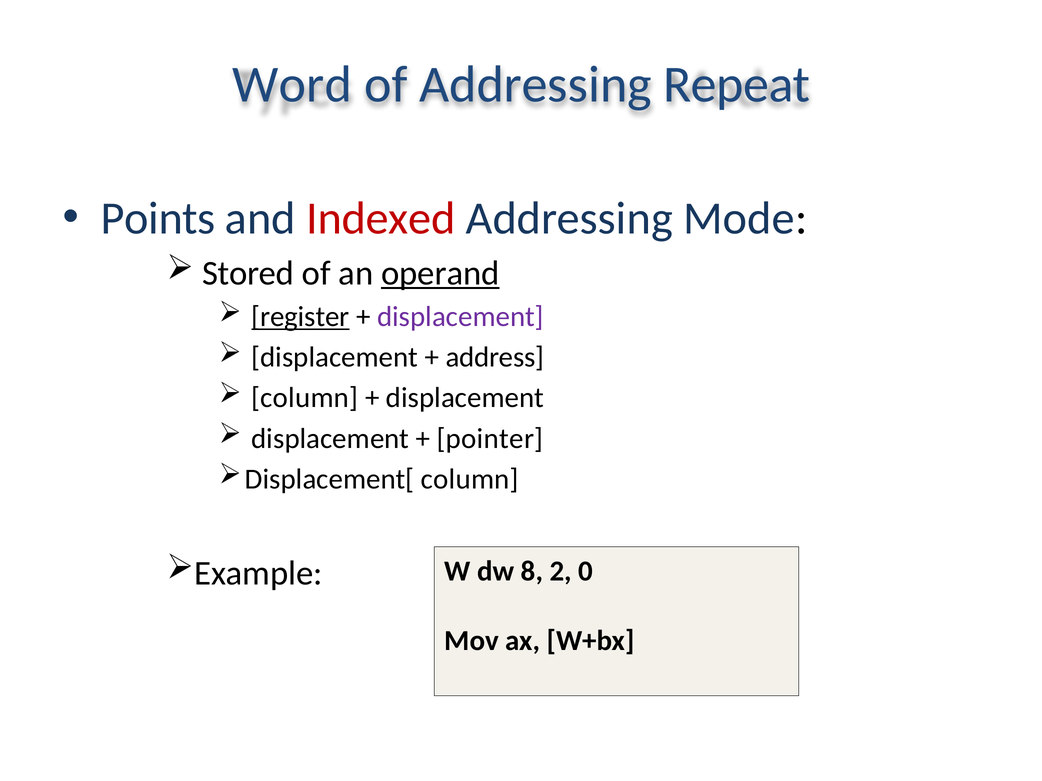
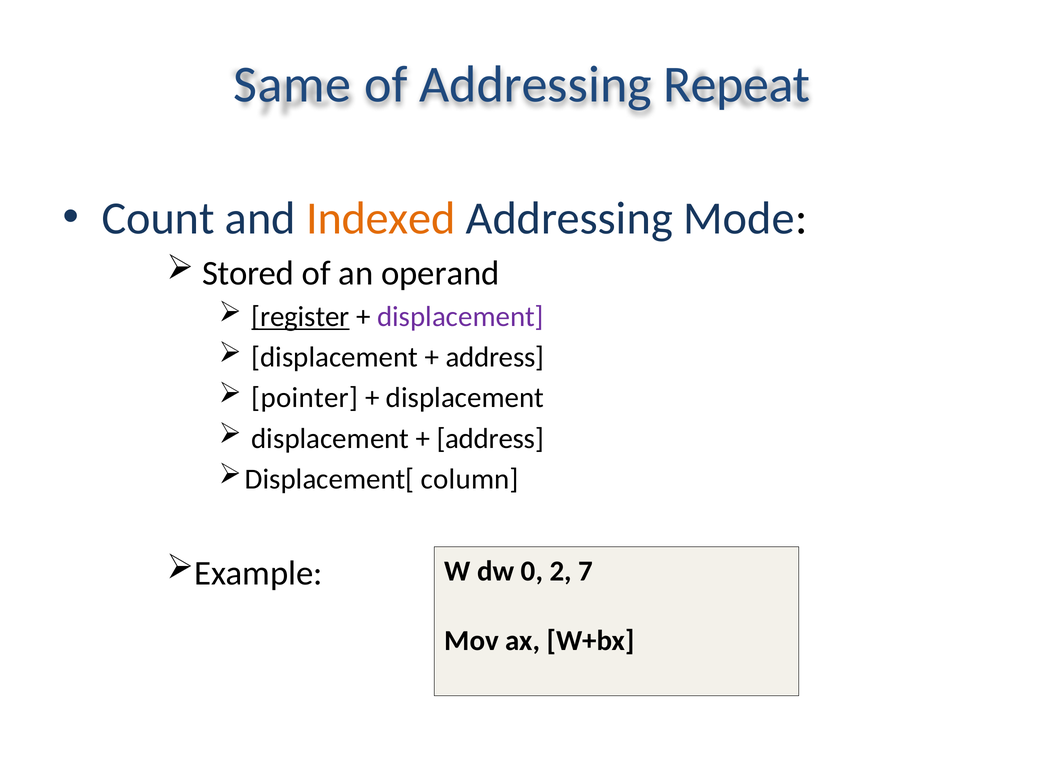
Word: Word -> Same (292, 84)
Points: Points -> Count (158, 219)
Indexed colour: red -> orange (381, 219)
operand underline: present -> none (440, 273)
column: column -> pointer (305, 398)
pointer: pointer -> address (490, 439)
8: 8 -> 0 (532, 572)
0: 0 -> 7 (586, 572)
